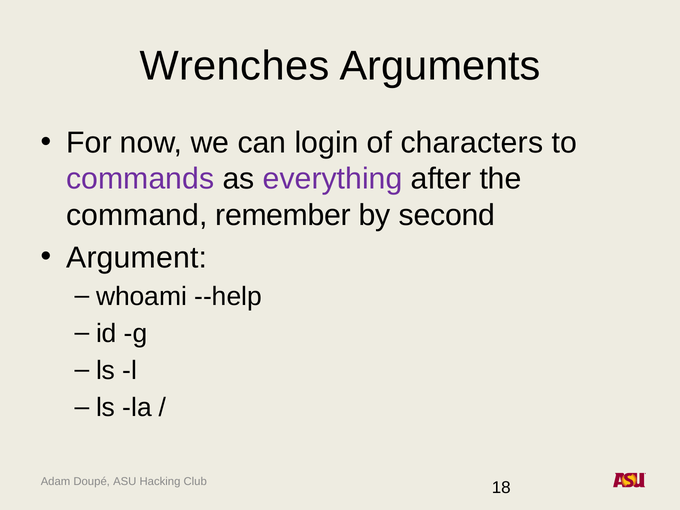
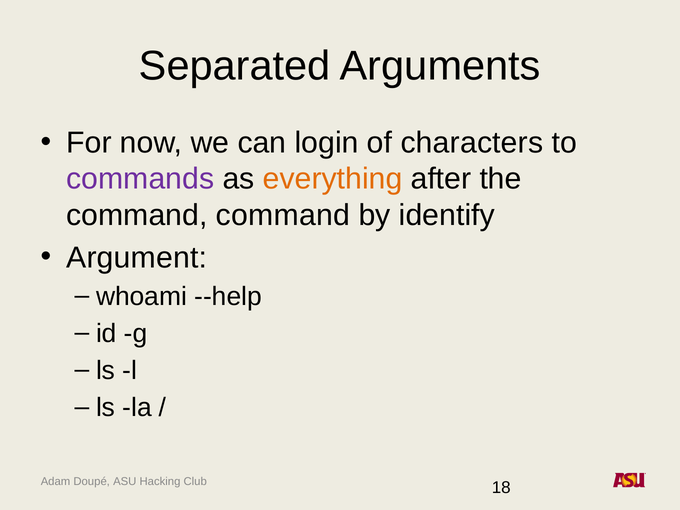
Wrenches: Wrenches -> Separated (235, 66)
everything colour: purple -> orange (333, 179)
command remember: remember -> command (283, 215)
second: second -> identify (447, 215)
